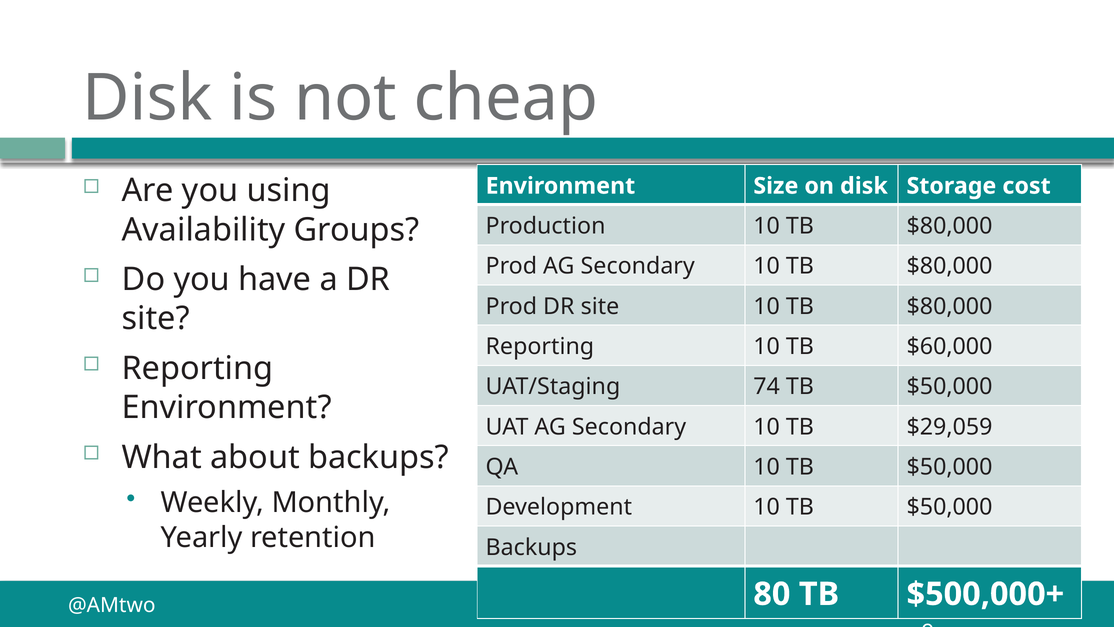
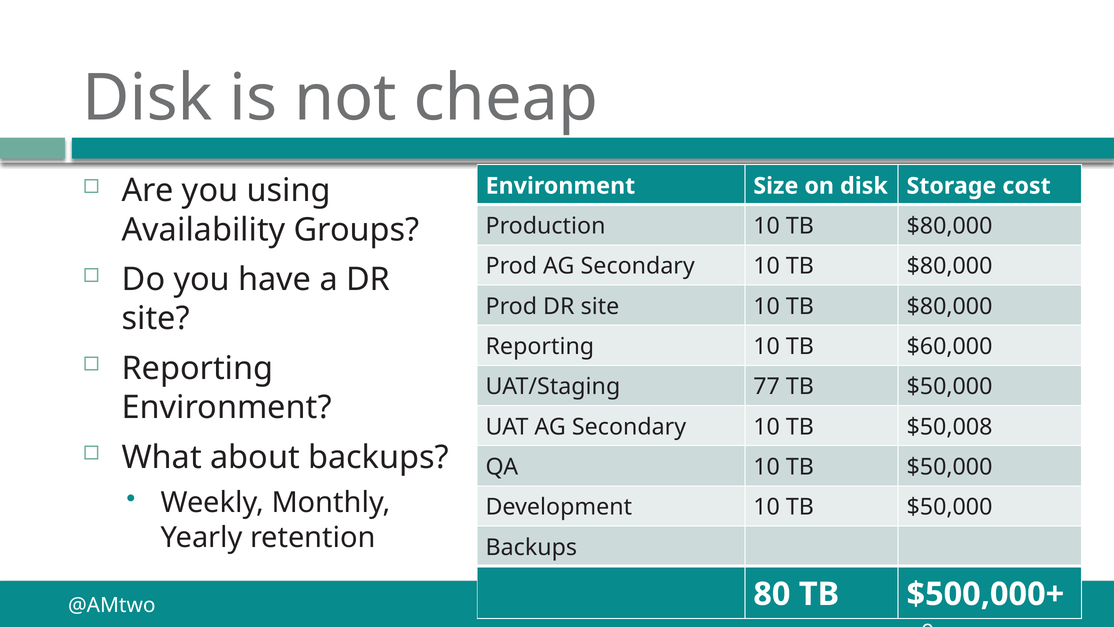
74: 74 -> 77 (767, 387)
$29,059: $29,059 -> $50,008 (950, 427)
